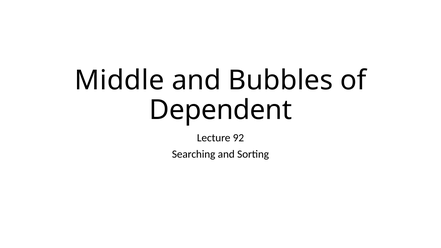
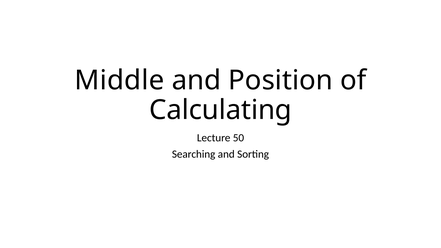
Bubbles: Bubbles -> Position (281, 80)
Dependent: Dependent -> Calculating (221, 110)
92: 92 -> 50 (238, 138)
